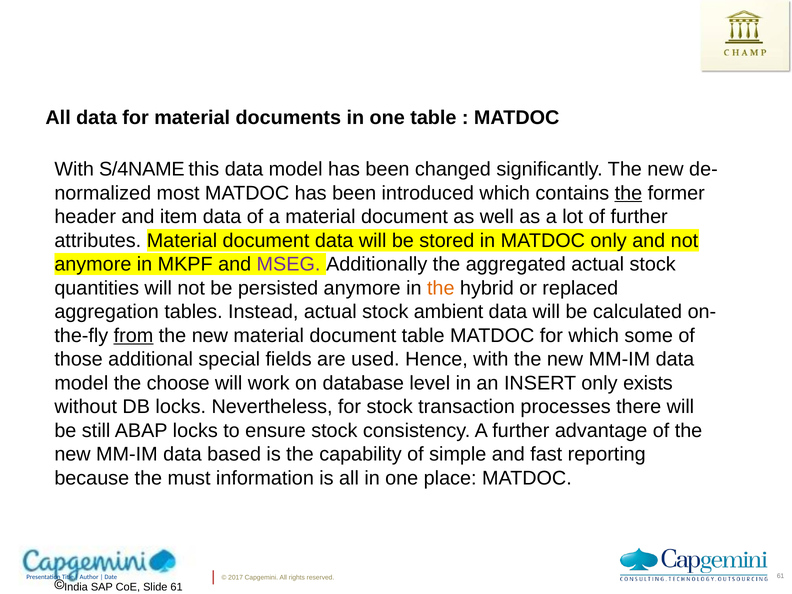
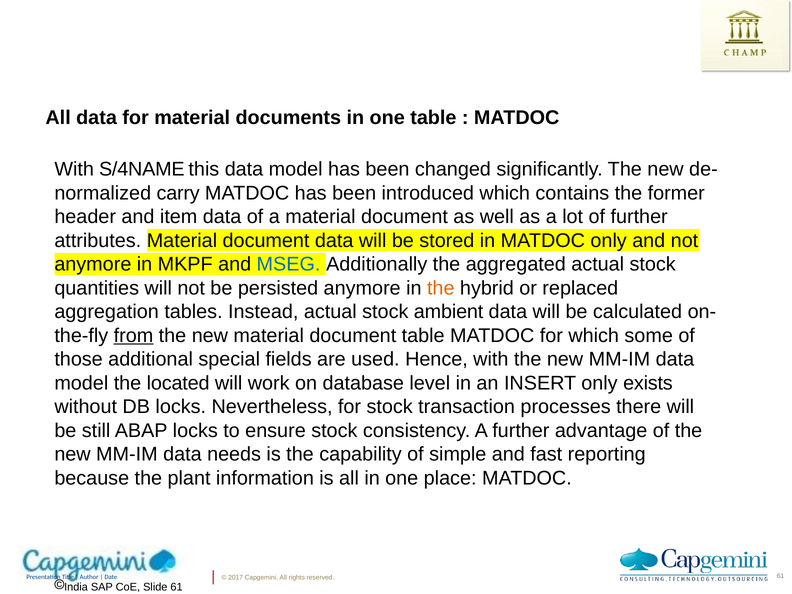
most: most -> carry (178, 193)
the underline: present -> none (628, 193)
MSEG colour: purple -> blue (289, 264)
choose: choose -> located (178, 383)
based: based -> needs (234, 454)
must: must -> plant (189, 478)
